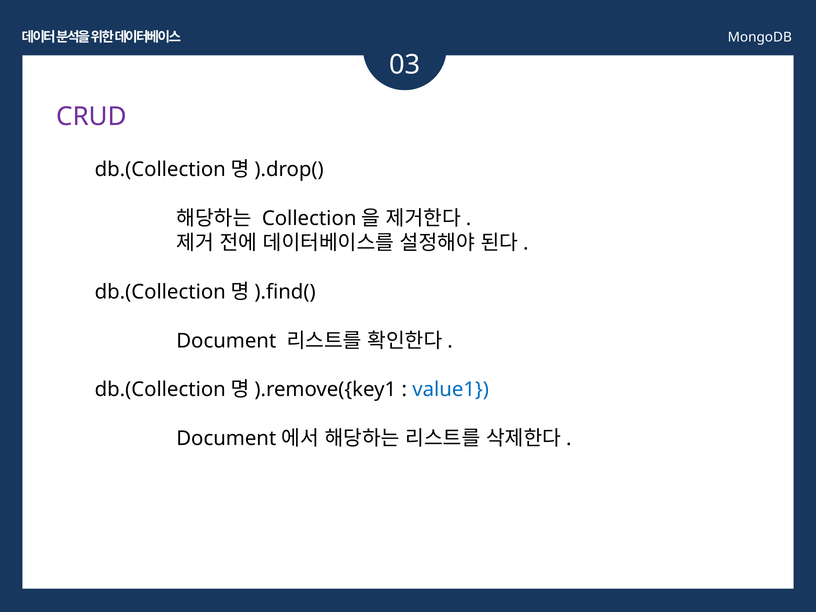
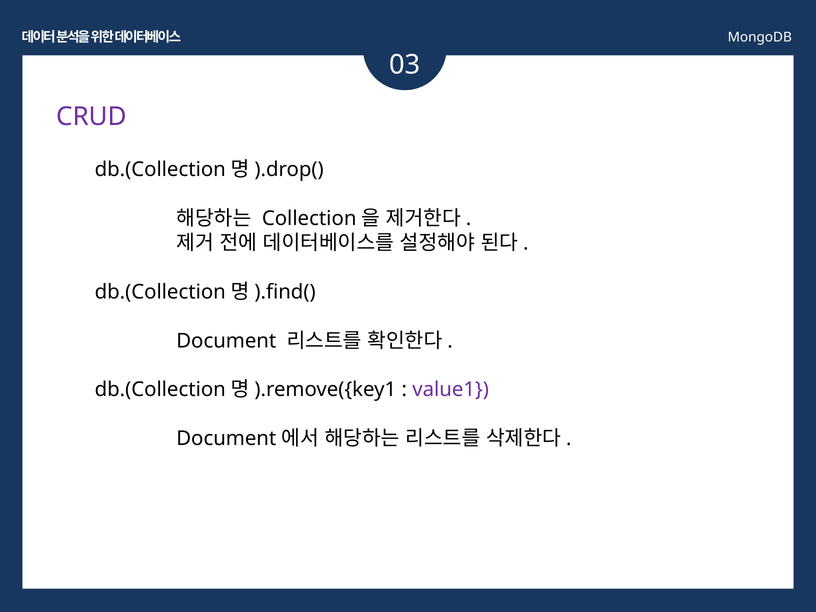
value1 colour: blue -> purple (451, 390)
